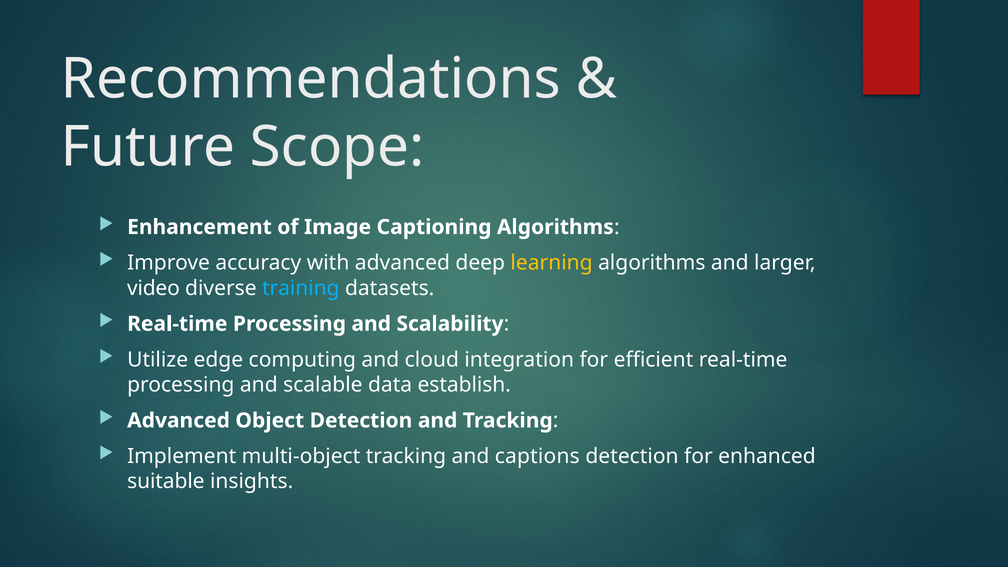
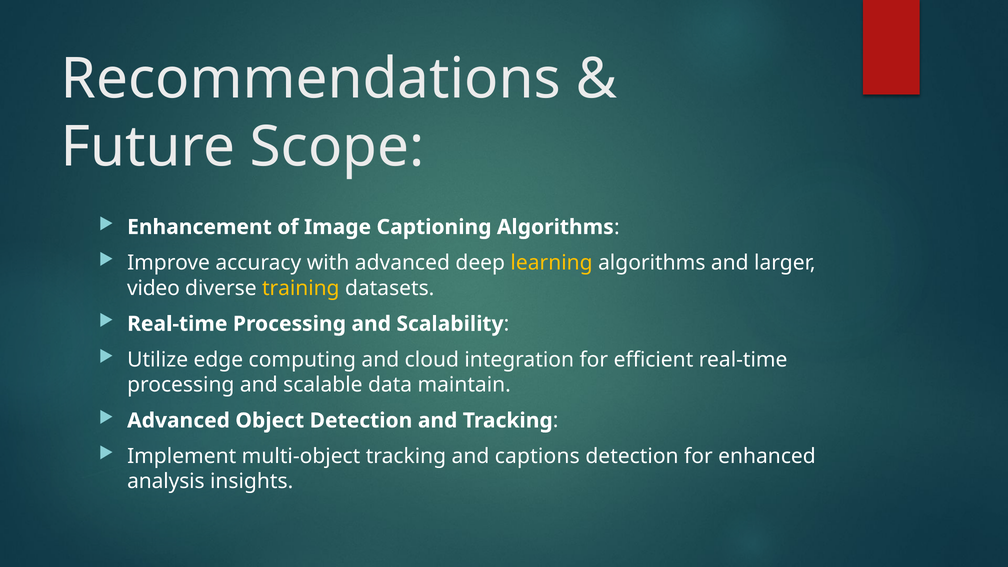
training colour: light blue -> yellow (301, 288)
establish: establish -> maintain (464, 385)
suitable: suitable -> analysis (166, 482)
